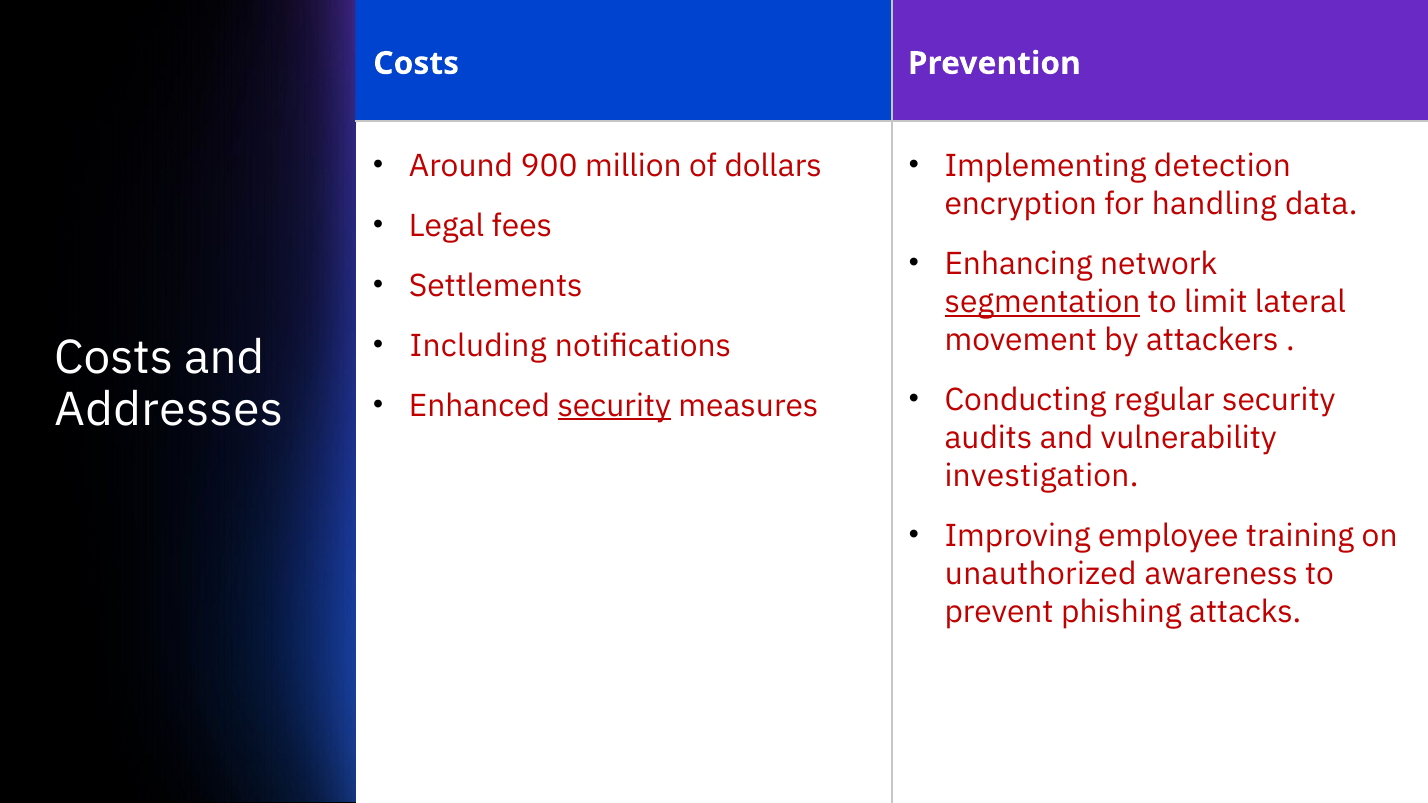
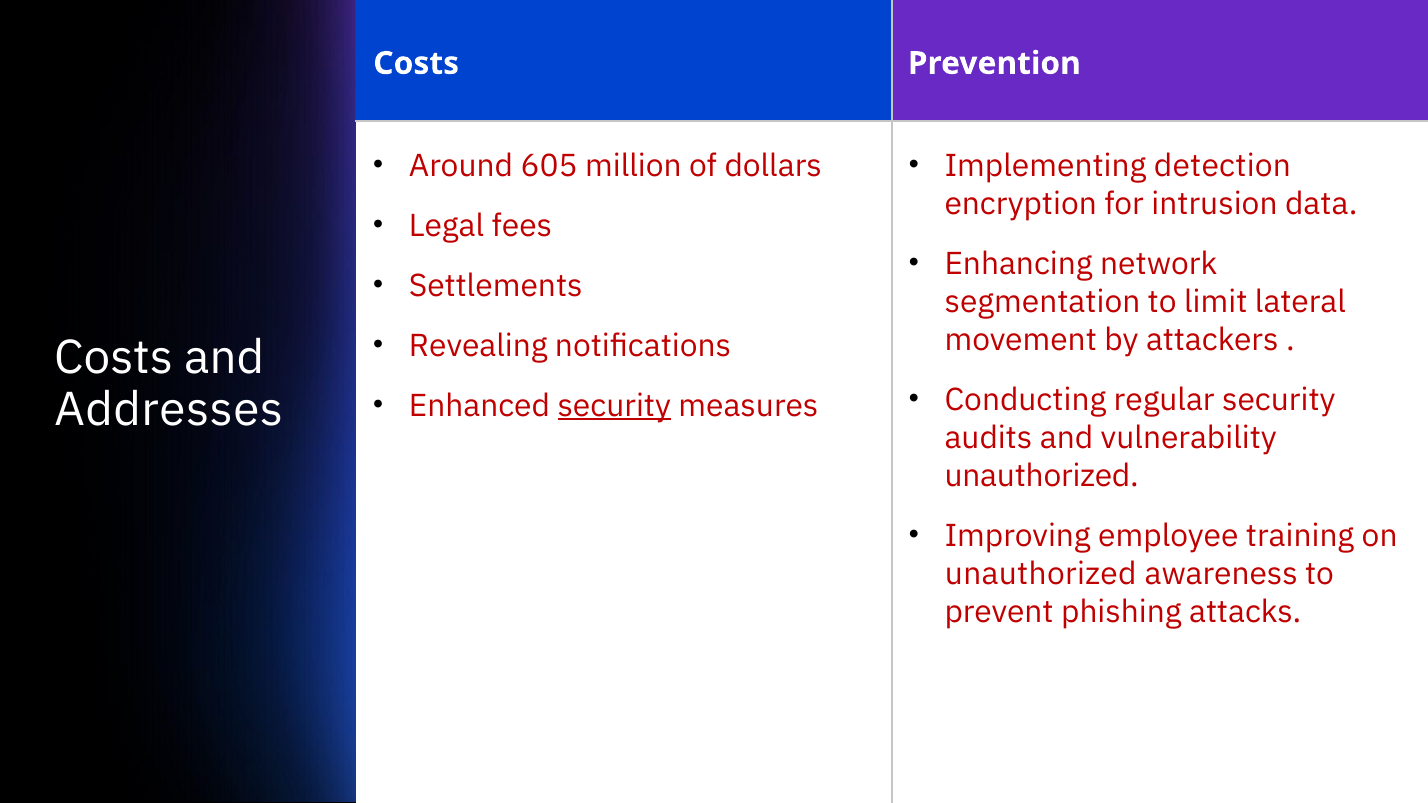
900: 900 -> 605 (549, 166)
handling: handling -> intrusion (1214, 204)
segmentation underline: present -> none (1042, 302)
Including: Including -> Revealing (478, 346)
investigation: investigation -> unauthorized (1042, 477)
